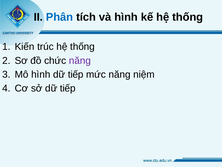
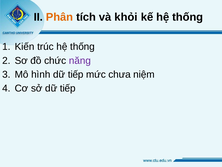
Phân colour: blue -> orange (60, 17)
và hình: hình -> khỏi (126, 17)
mức năng: năng -> chưa (120, 74)
